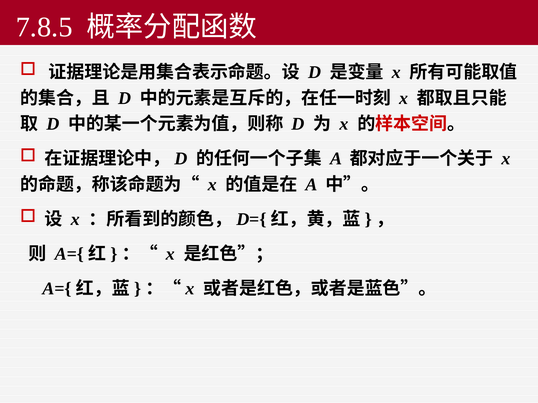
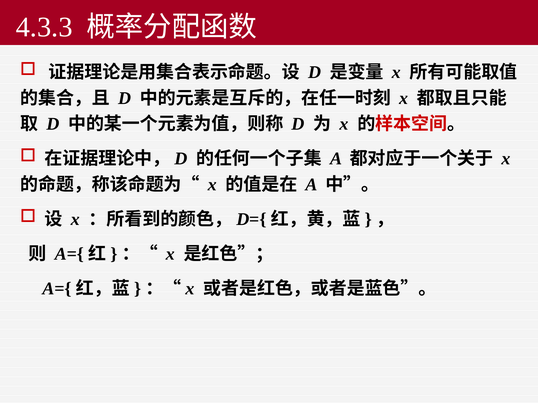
7.8.5: 7.8.5 -> 4.3.3 (44, 27)
